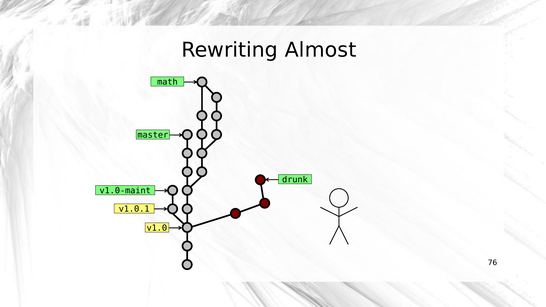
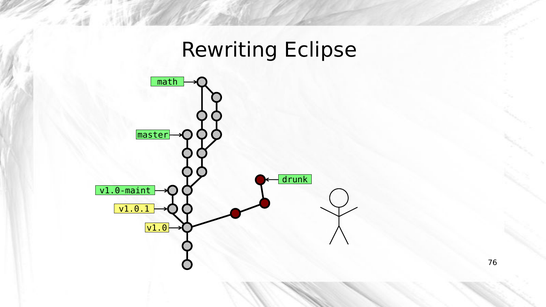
Almost: Almost -> Eclipse (321, 50)
